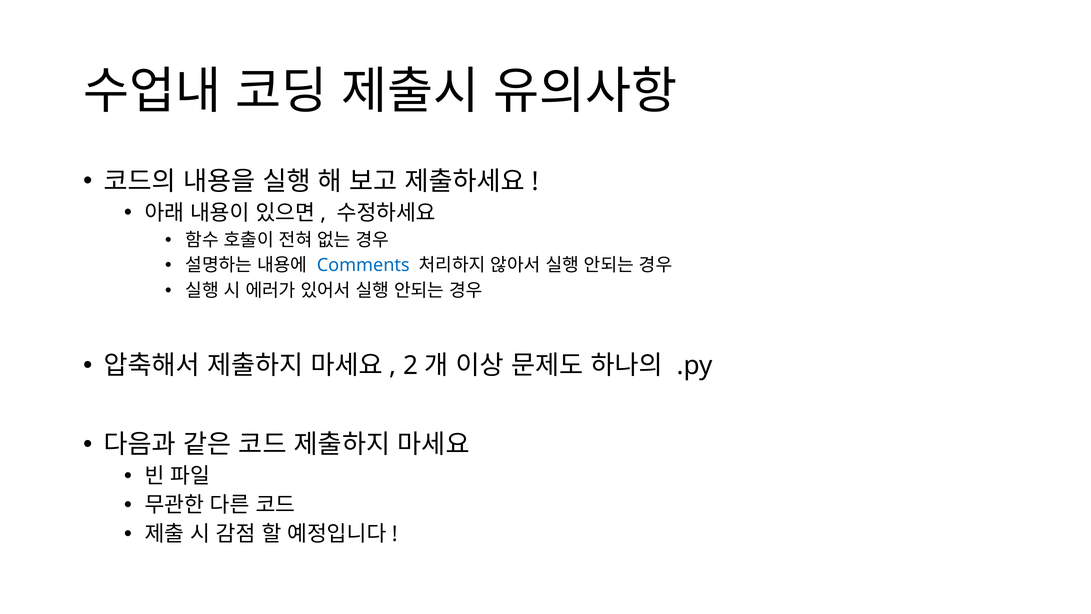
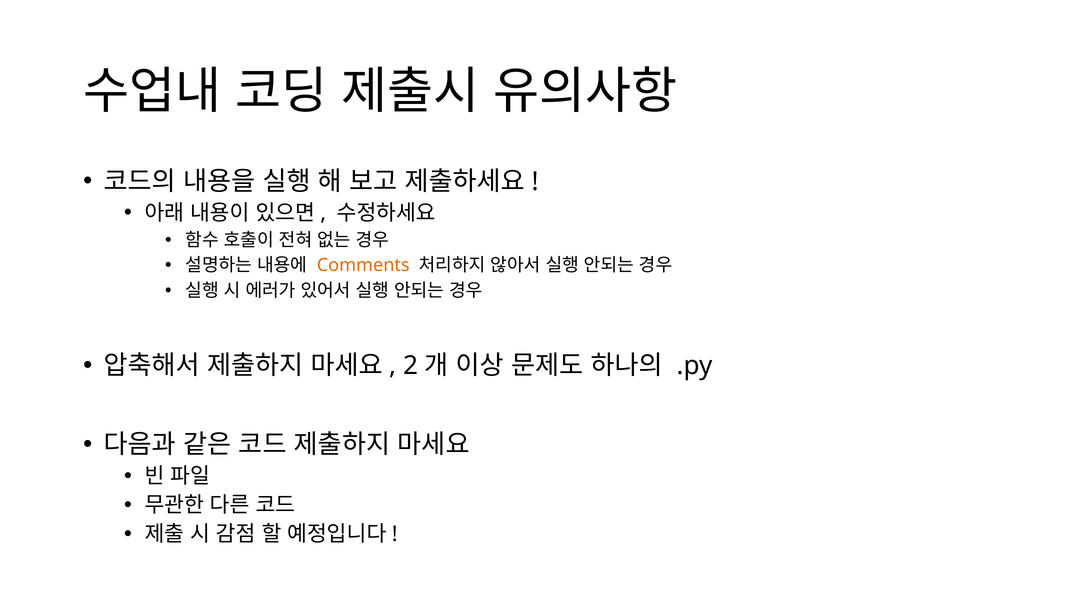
Comments colour: blue -> orange (363, 265)
